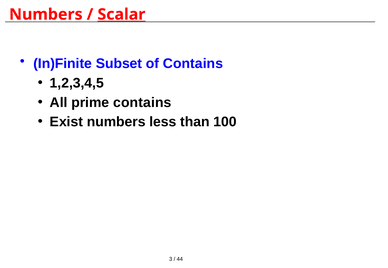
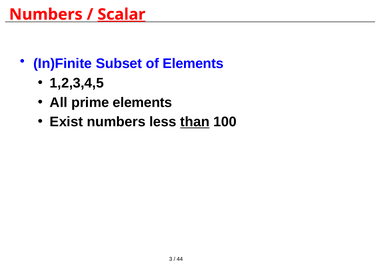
of Contains: Contains -> Elements (193, 64)
prime contains: contains -> elements (142, 103)
than underline: none -> present (195, 122)
